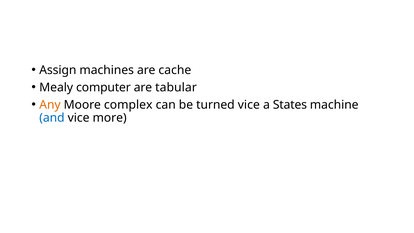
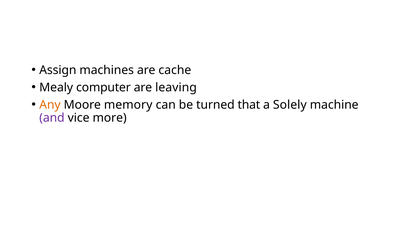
tabular: tabular -> leaving (176, 87)
complex: complex -> memory (128, 105)
turned vice: vice -> that (249, 105)
States: States -> Solely (290, 105)
and colour: blue -> purple (52, 118)
